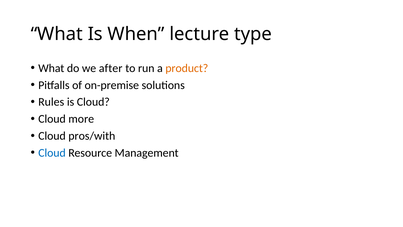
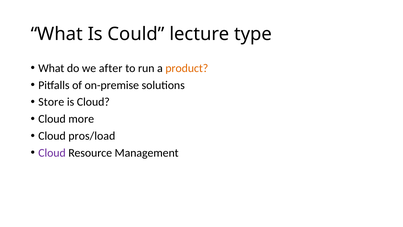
When: When -> Could (136, 34)
Rules: Rules -> Store (51, 102)
pros/with: pros/with -> pros/load (92, 136)
Cloud colour: blue -> purple (52, 153)
